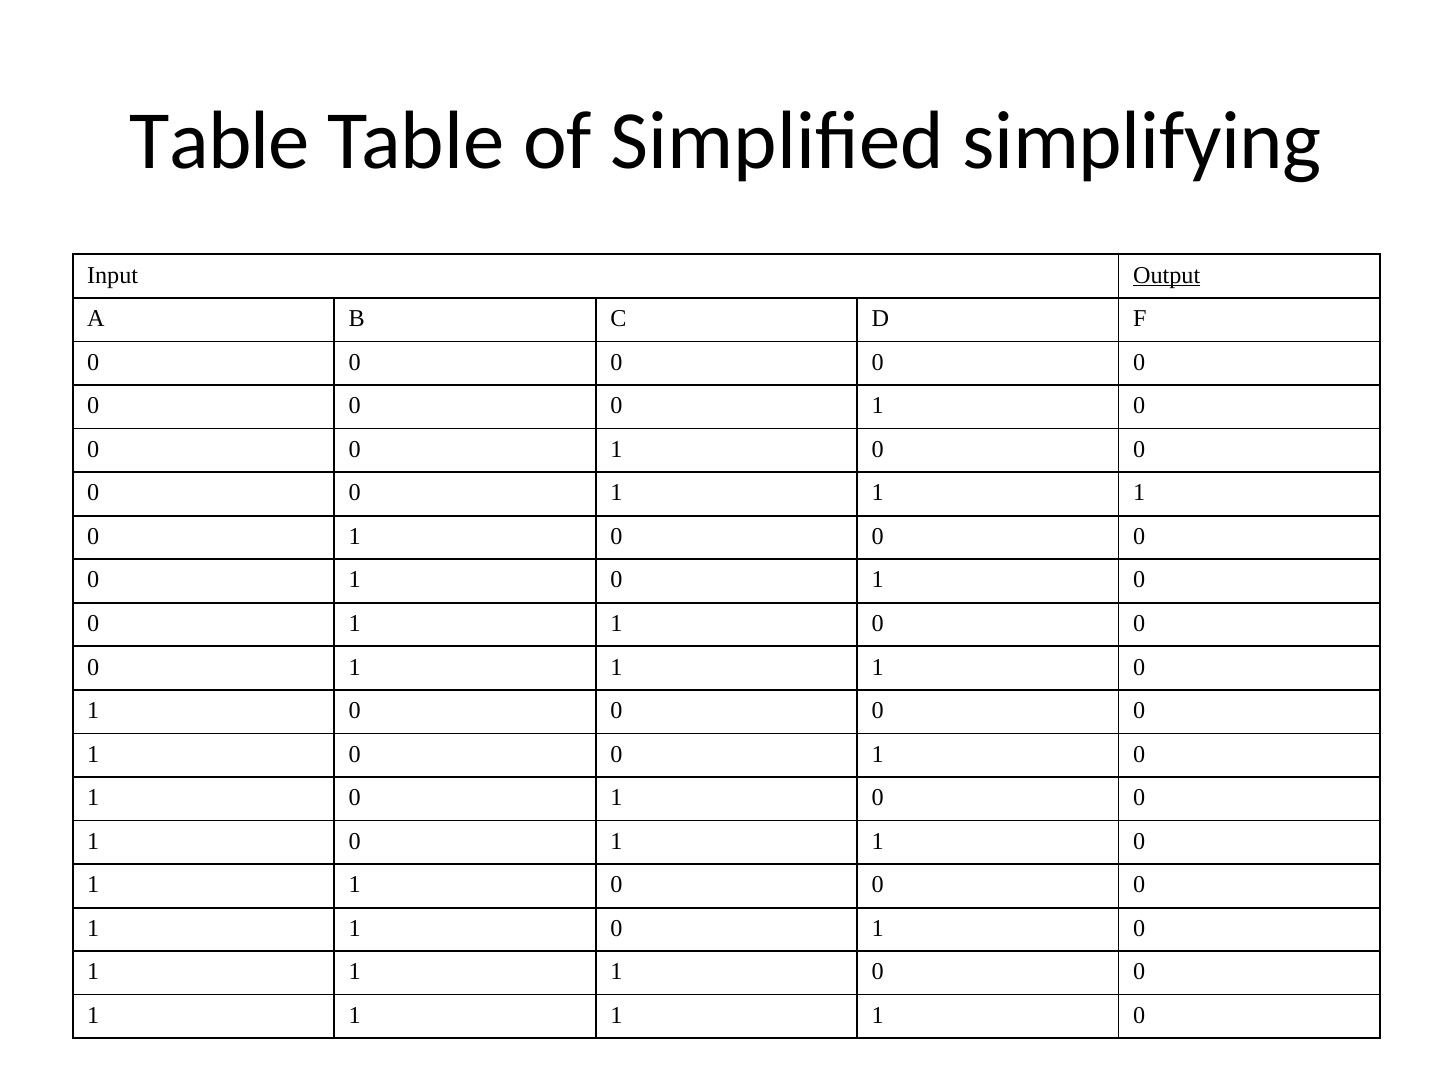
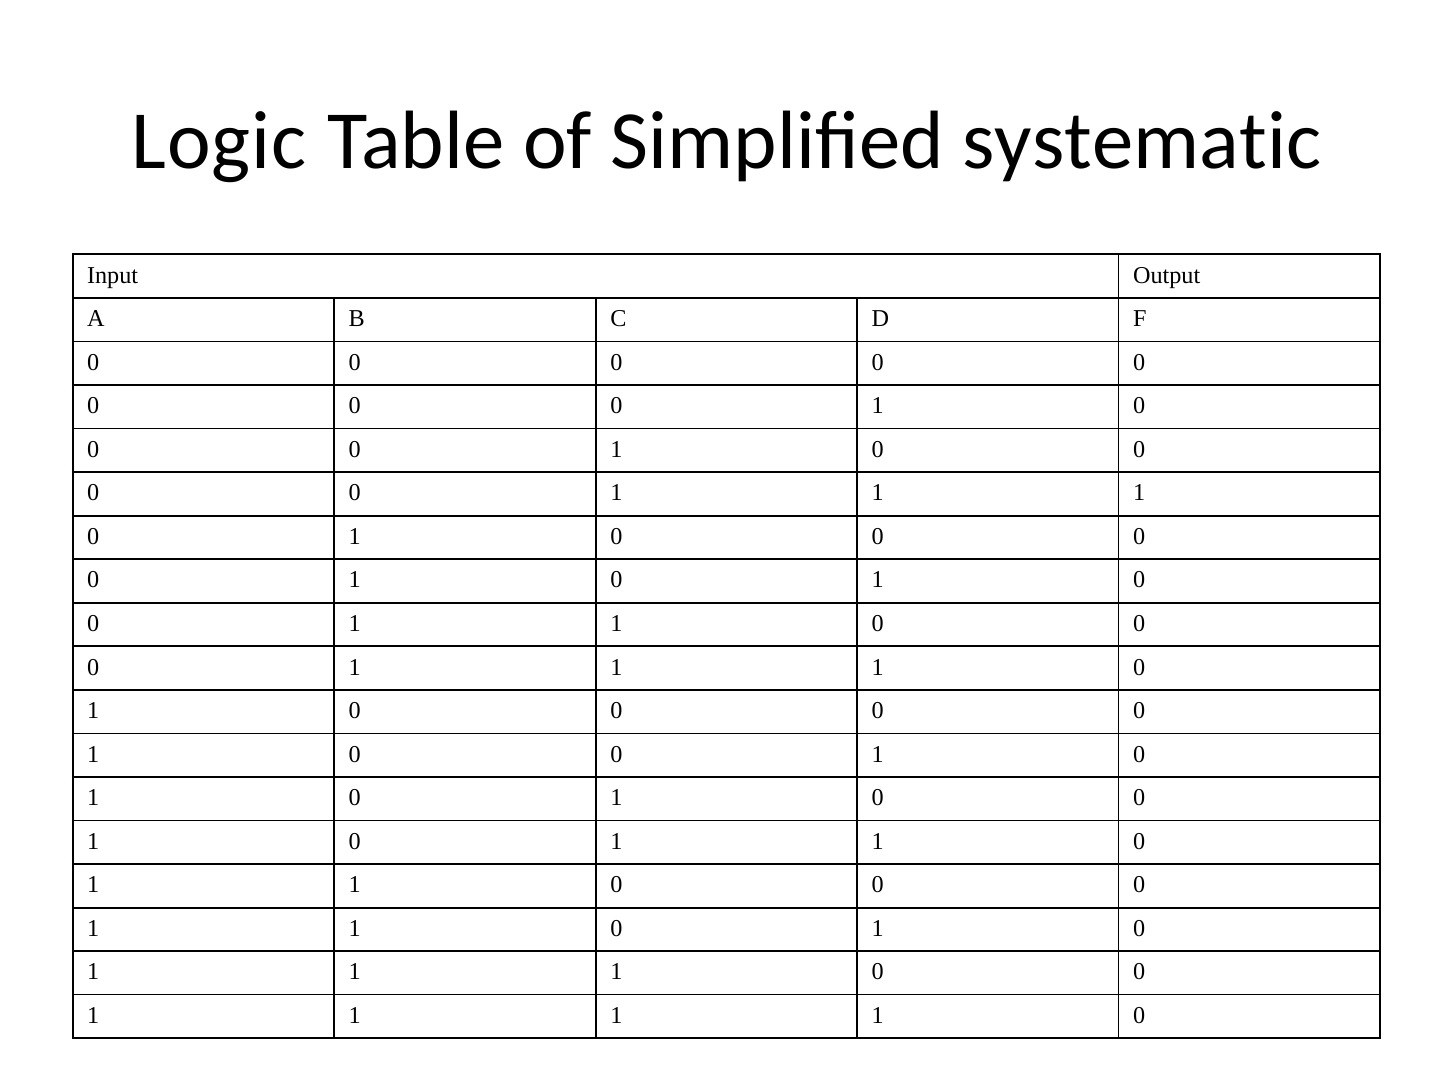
Table: Table -> Logic (219, 141)
simplifying: simplifying -> systematic (1142, 141)
Output underline: present -> none (1167, 275)
